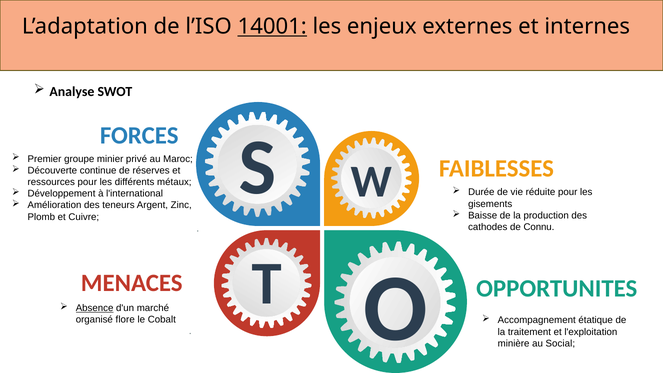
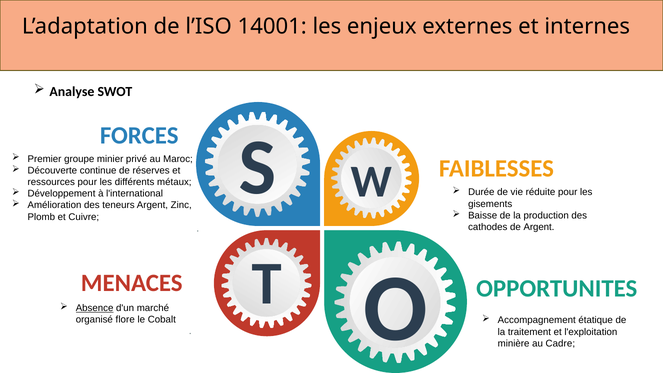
14001 underline: present -> none (272, 27)
de Connu: Connu -> Argent (539, 227)
Social: Social -> Cadre (560, 343)
